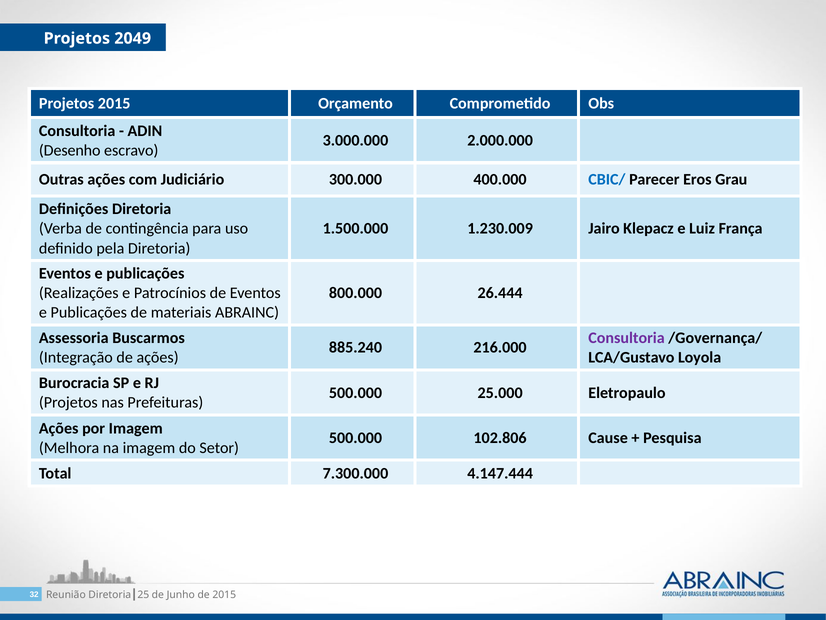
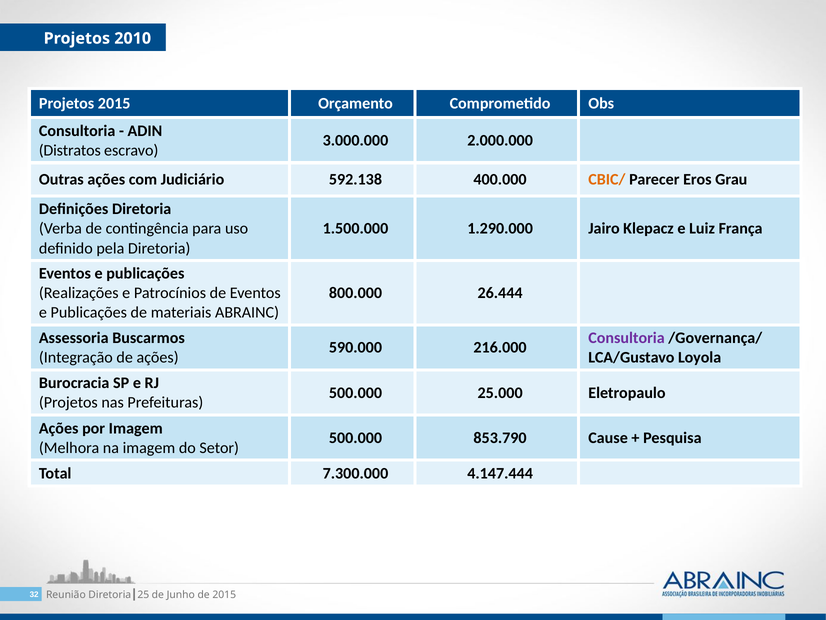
2049: 2049 -> 2010 (133, 38)
Desenho: Desenho -> Distratos (70, 150)
300.000: 300.000 -> 592.138 (355, 179)
CBIC/ colour: blue -> orange (607, 179)
1.230.009: 1.230.009 -> 1.290.000 (500, 228)
885.240: 885.240 -> 590.000 (355, 347)
102.806: 102.806 -> 853.790 (500, 437)
